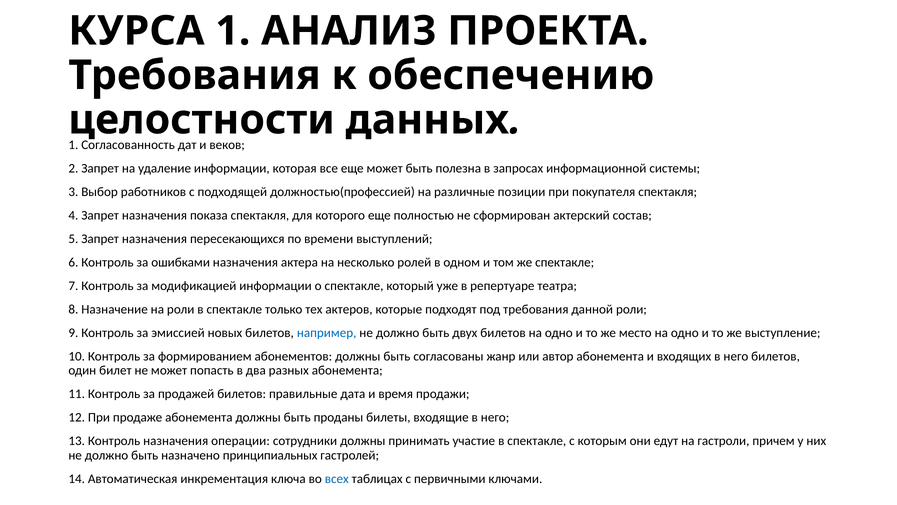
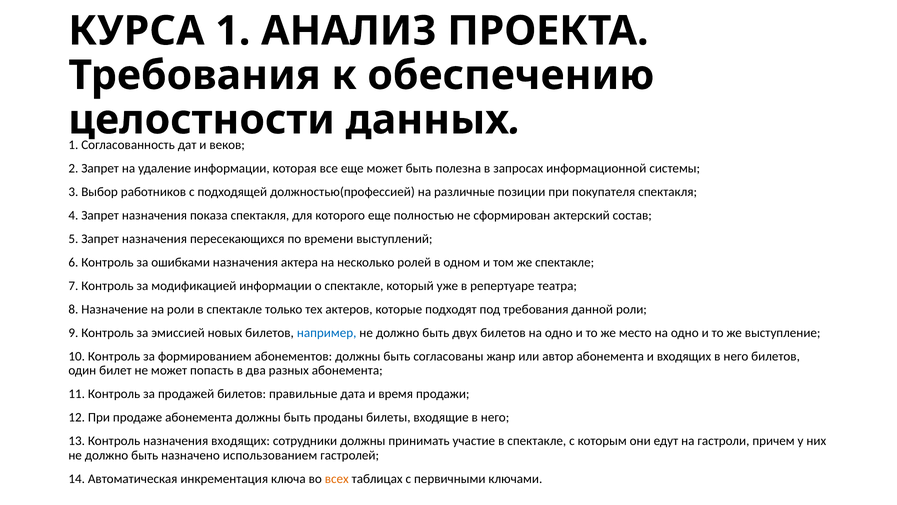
назначения операции: операции -> входящих (241, 441)
принципиальных: принципиальных -> использованием (270, 455)
всех colour: blue -> orange (337, 478)
